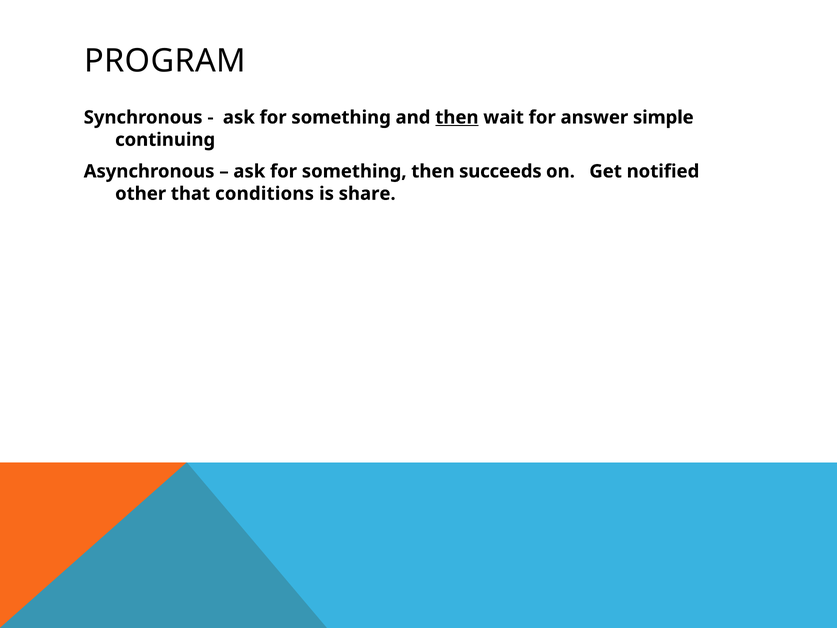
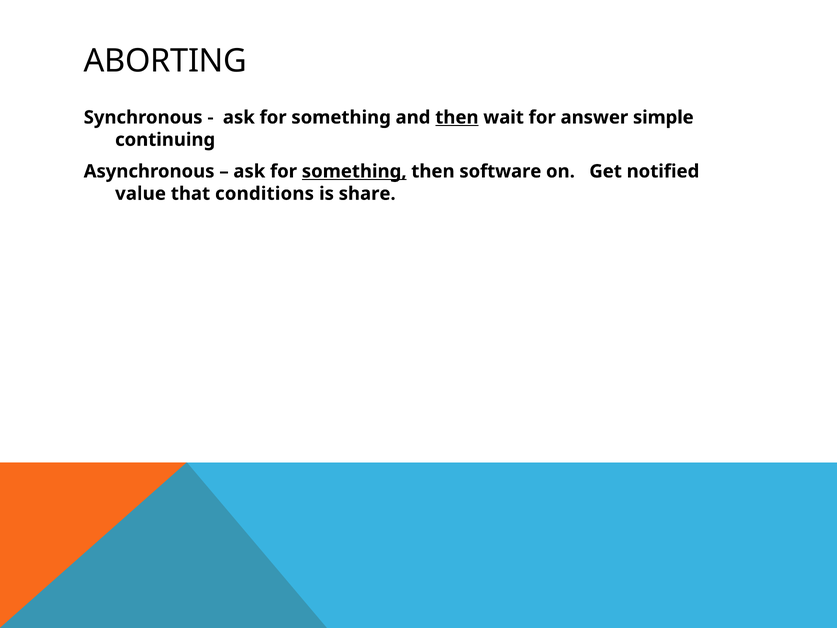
PROGRAM: PROGRAM -> ABORTING (165, 61)
something underline: none -> present (354, 171)
succeeds: succeeds -> software (500, 171)
other: other -> value (141, 194)
